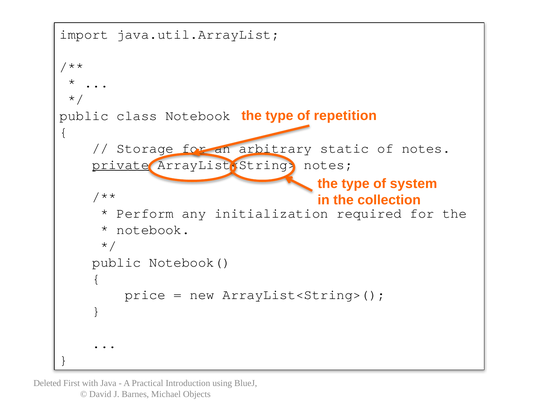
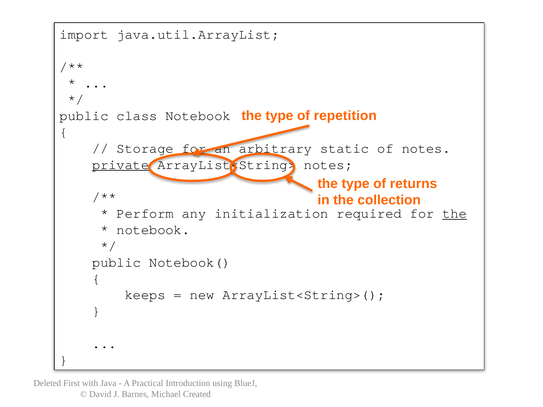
system: system -> returns (414, 184)
the underline: none -> present (455, 214)
price: price -> keeps (145, 295)
Objects: Objects -> Created (197, 394)
